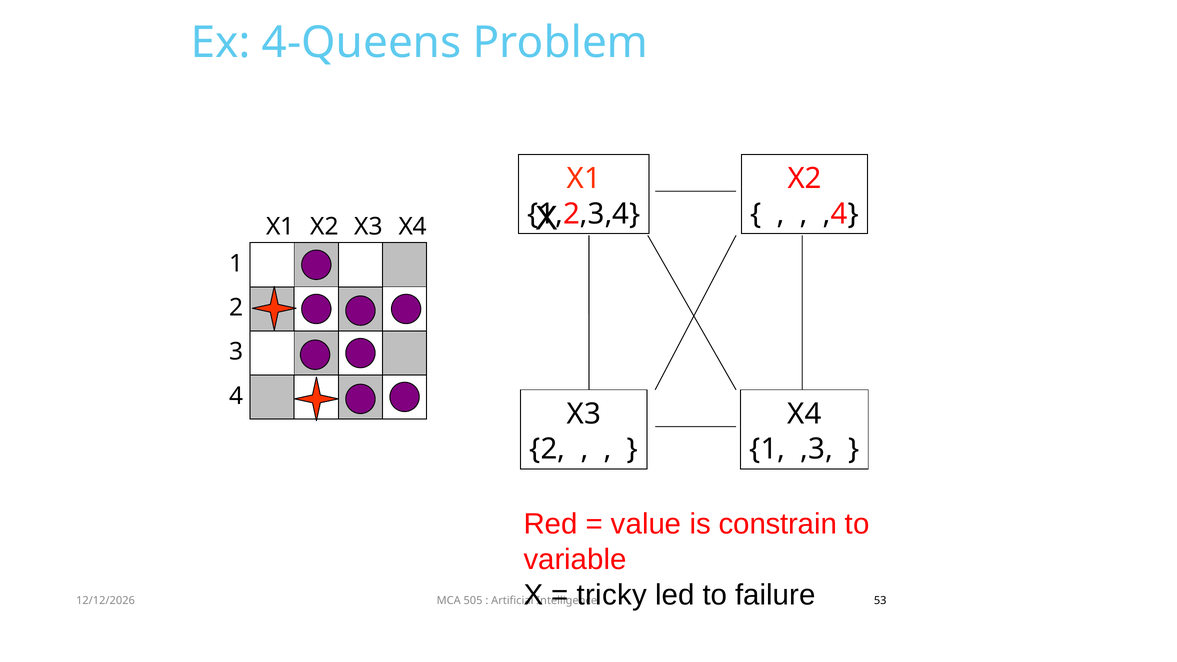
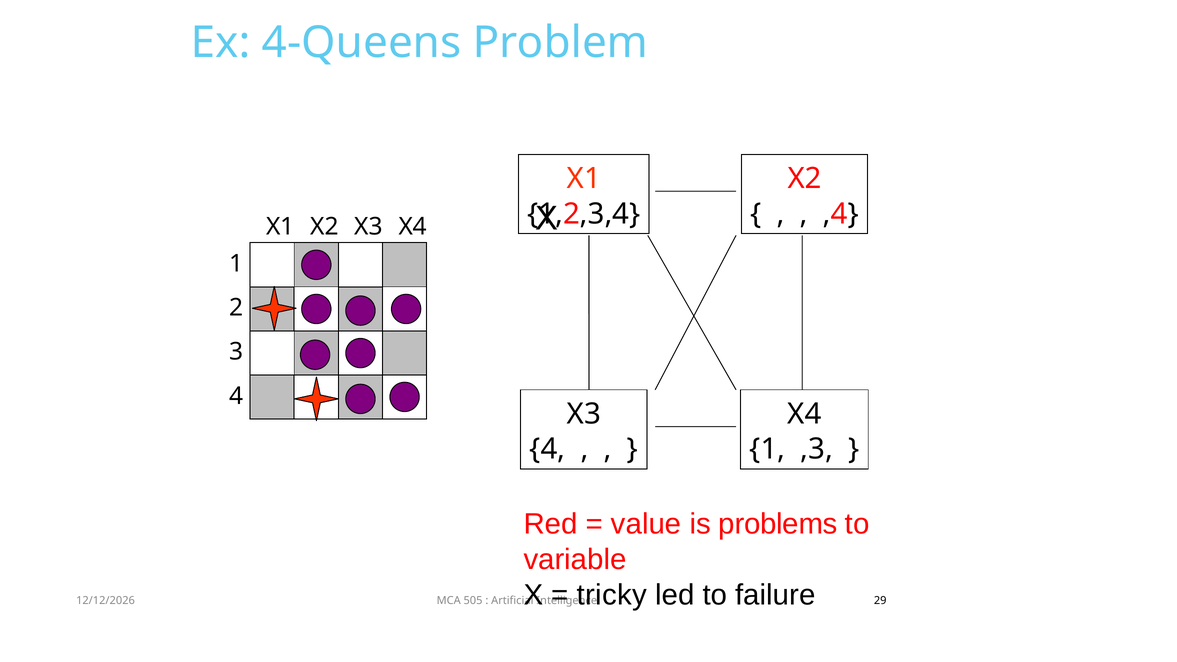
2: 2 -> 4 (547, 449)
constrain: constrain -> problems (778, 524)
53: 53 -> 29 (880, 601)
